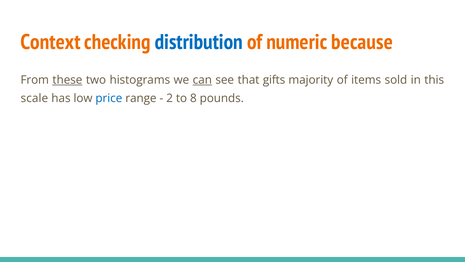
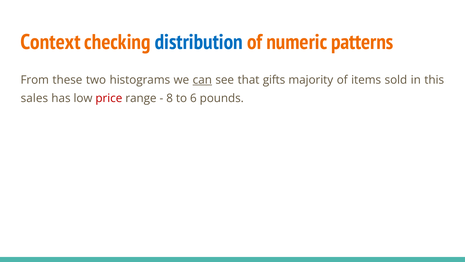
because: because -> patterns (362, 42)
these underline: present -> none (67, 80)
scale: scale -> sales (34, 98)
price colour: blue -> red (109, 98)
2: 2 -> 8 (170, 98)
8: 8 -> 6 (193, 98)
